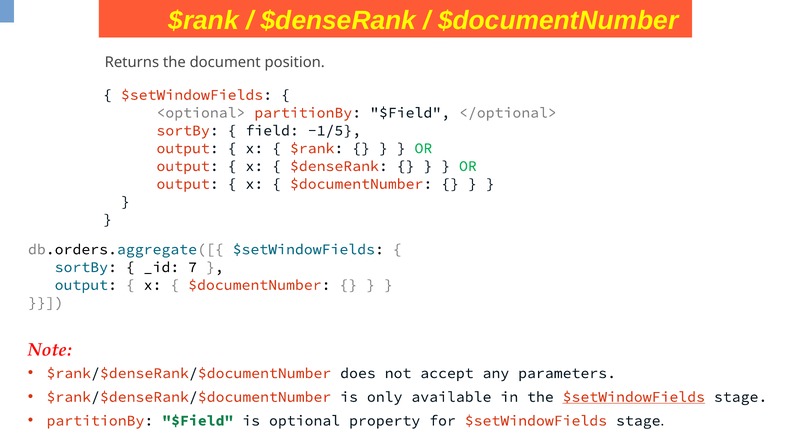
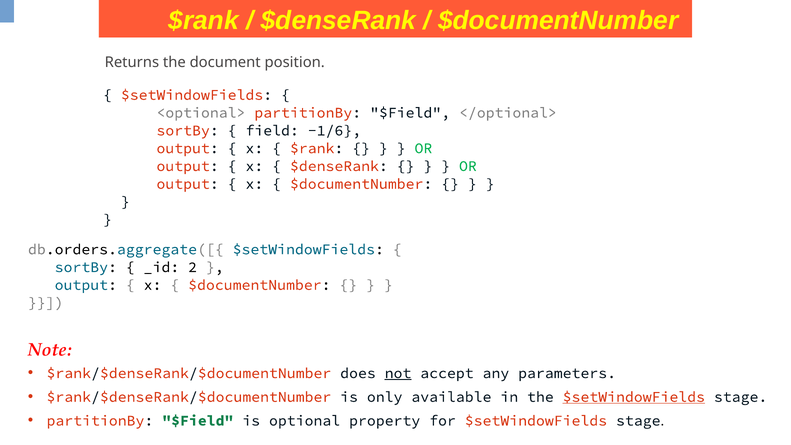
-1/5: -1/5 -> -1/6 (334, 130)
7: 7 -> 2 (193, 267)
not underline: none -> present (398, 373)
